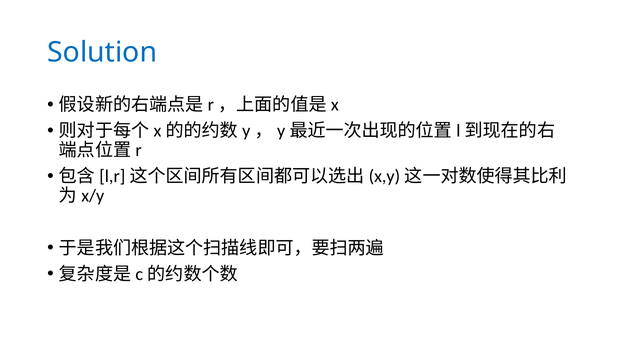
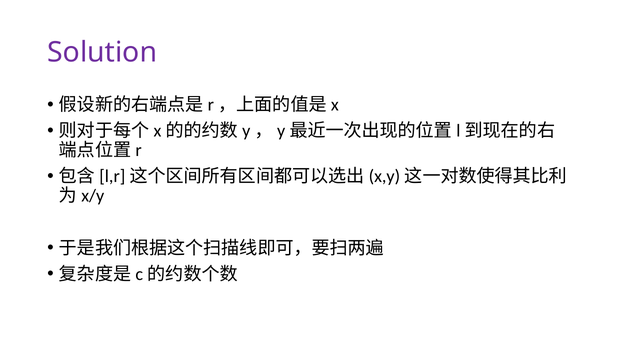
Solution colour: blue -> purple (102, 52)
